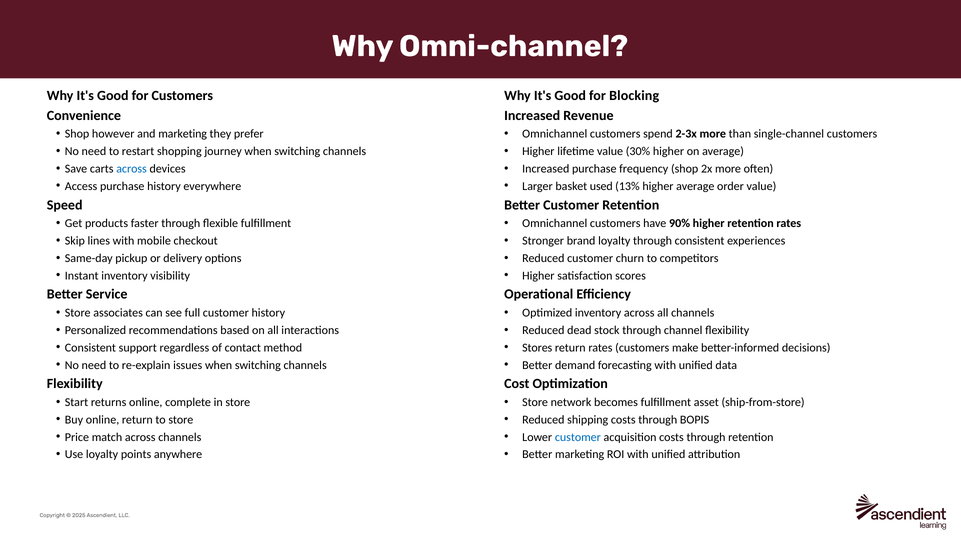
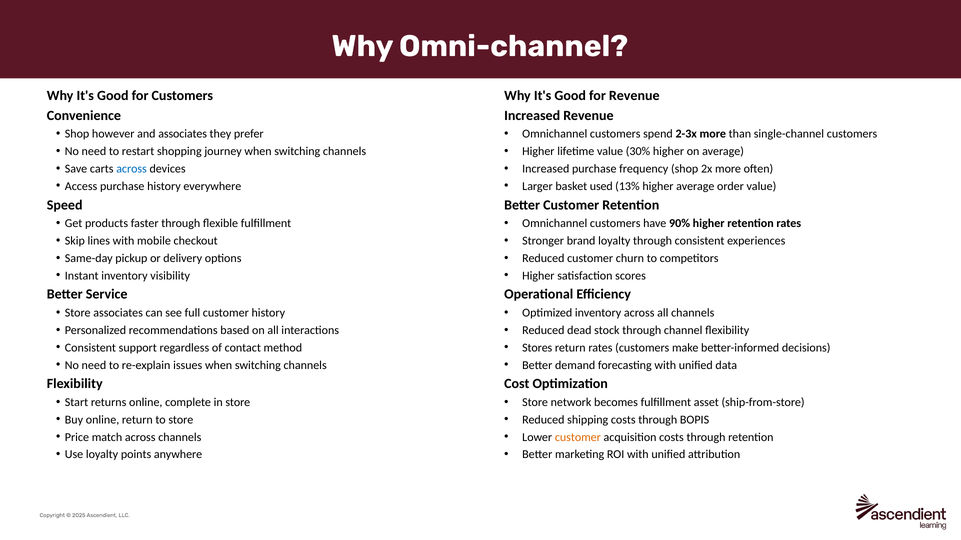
for Blocking: Blocking -> Revenue (634, 96)
and marketing: marketing -> associates (183, 134)
customer colour: blue -> orange (578, 438)
